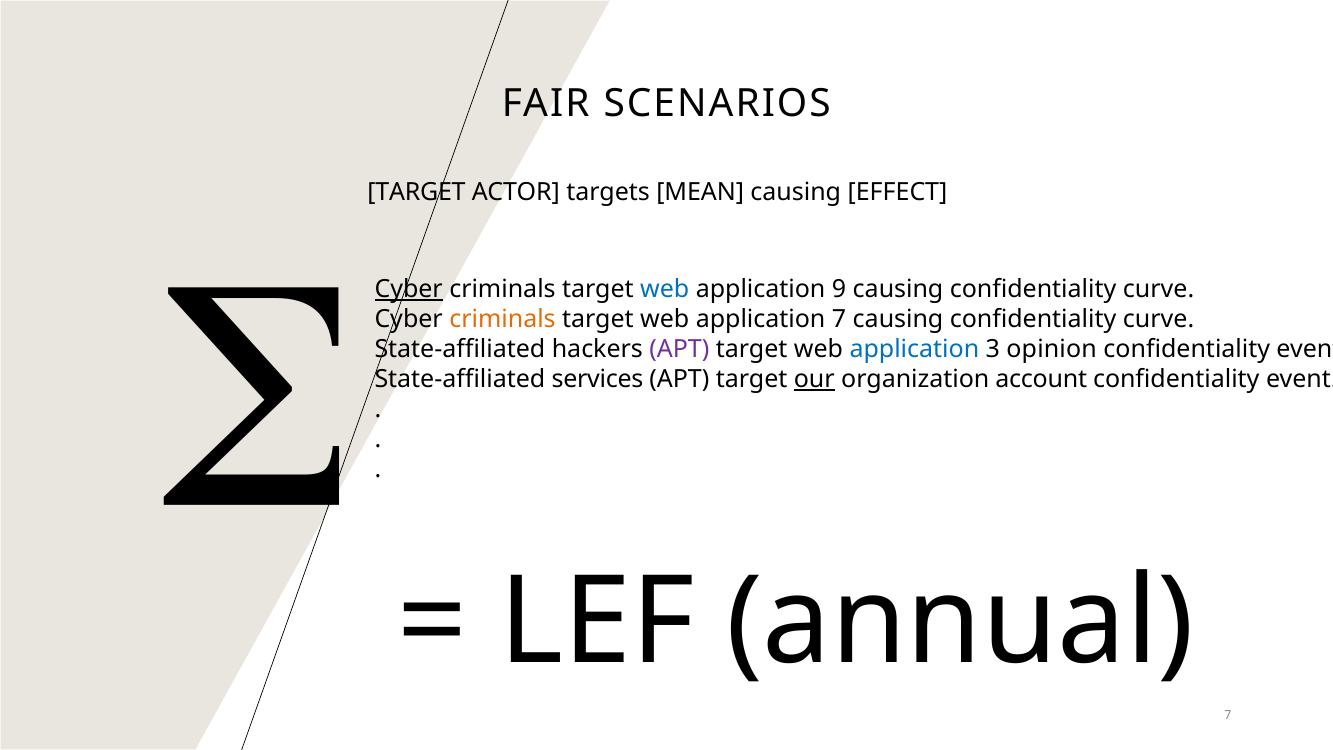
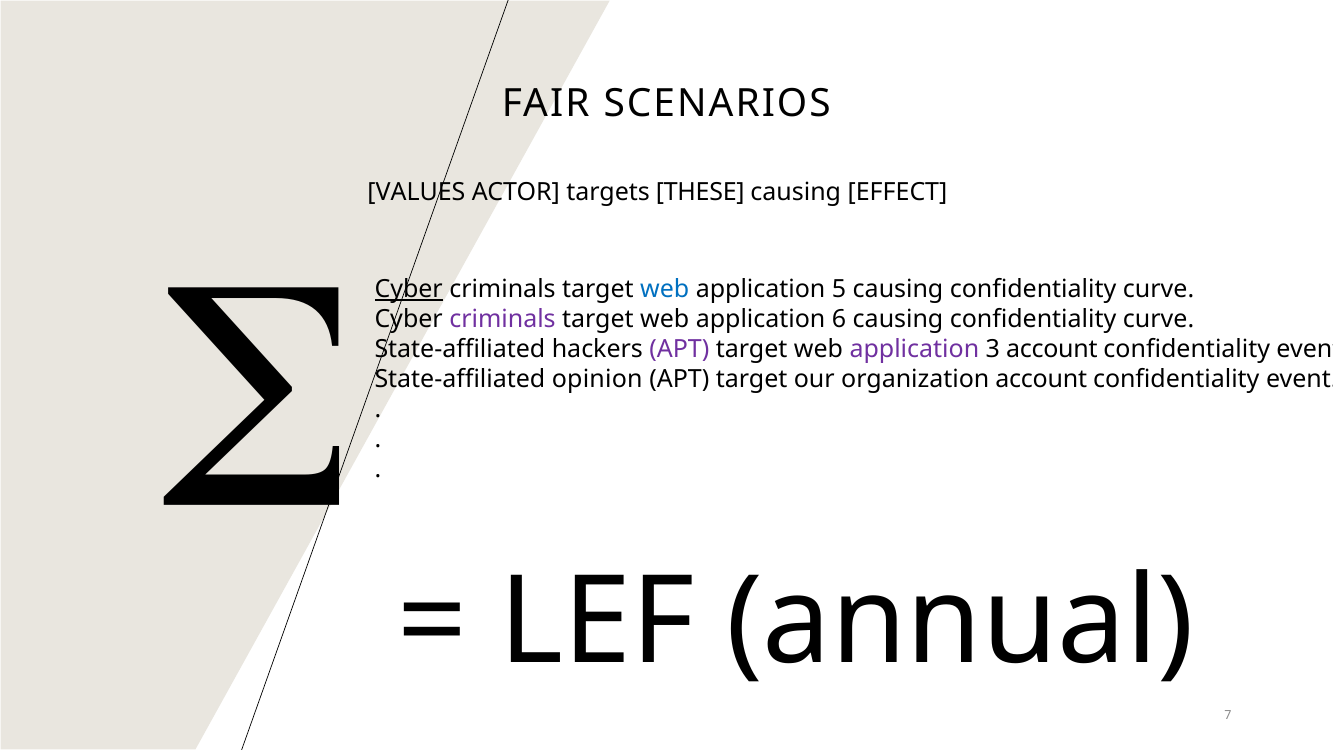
TARGET: TARGET -> VALUES (416, 192)
MEAN: MEAN -> THESE (700, 192)
9: 9 -> 5 (839, 289)
criminals colour: orange -> purple (503, 319)
application 7: 7 -> 6 (839, 319)
application colour: blue -> purple (914, 349)
3 opinion: opinion -> account (1052, 349)
services: services -> opinion (597, 379)
our underline: present -> none (814, 379)
